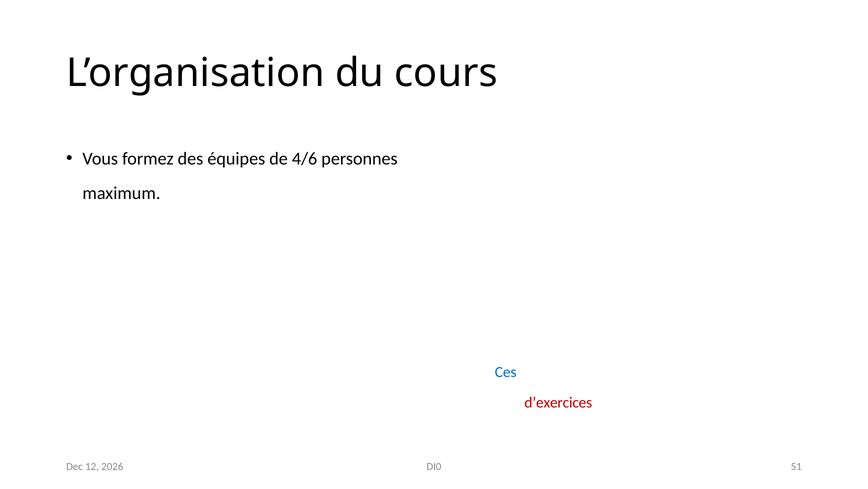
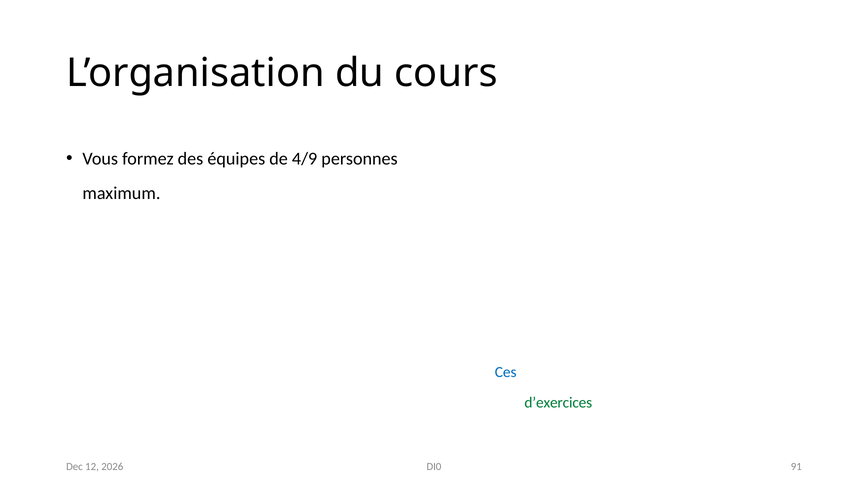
4/6: 4/6 -> 4/9 (305, 158)
d’exercices colour: red -> green (558, 402)
51: 51 -> 91 (796, 466)
